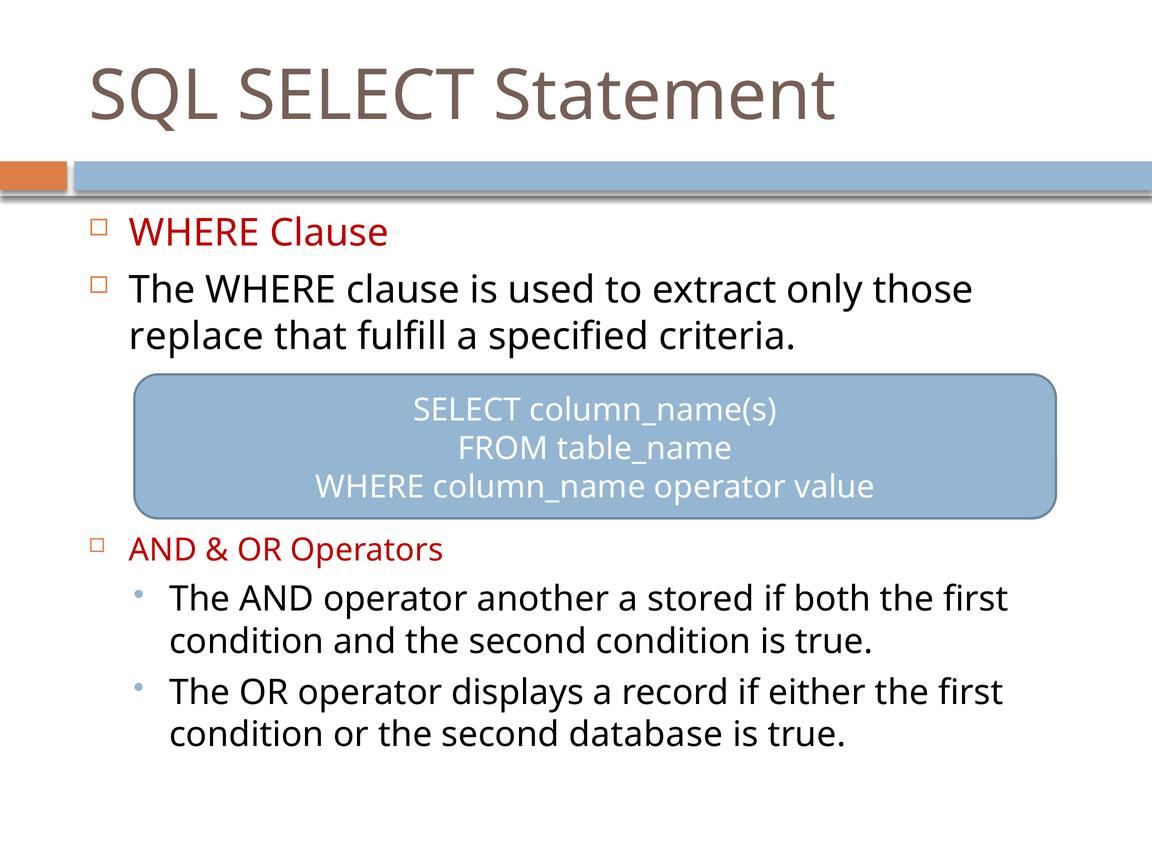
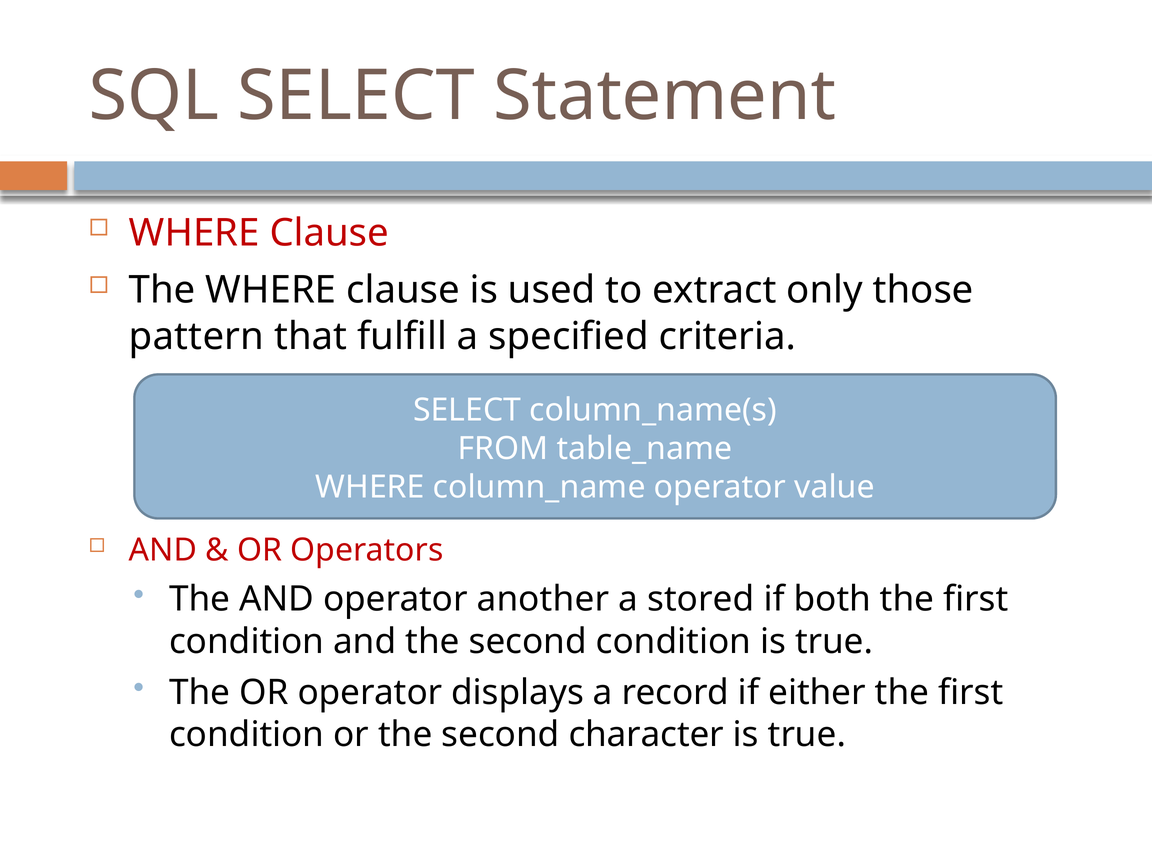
replace: replace -> pattern (197, 336)
database: database -> character (646, 735)
